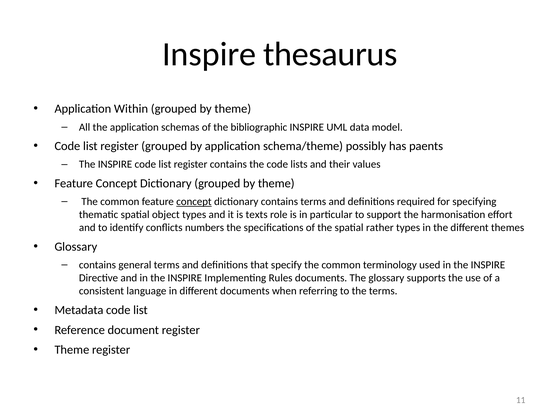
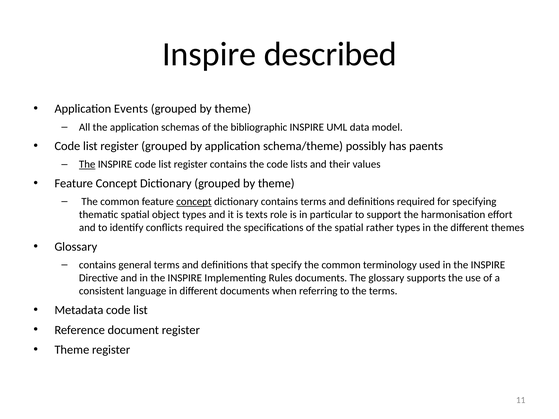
thesaurus: thesaurus -> described (330, 54)
Within: Within -> Events (131, 109)
The underline: none -> present (87, 164)
conflicts numbers: numbers -> required (204, 228)
